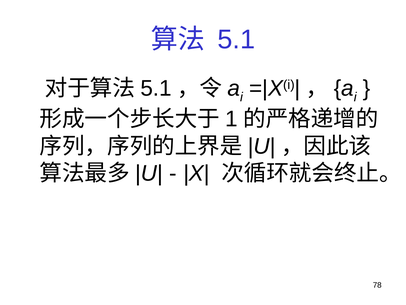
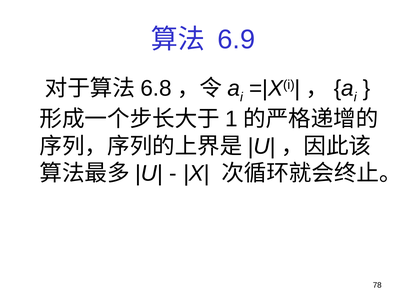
5.1: 5.1 -> 6.9 (236, 39)
5.1: 5.1 -> 6.8 (156, 88)
